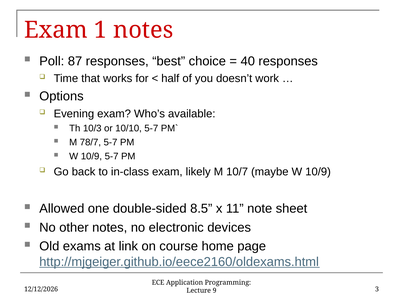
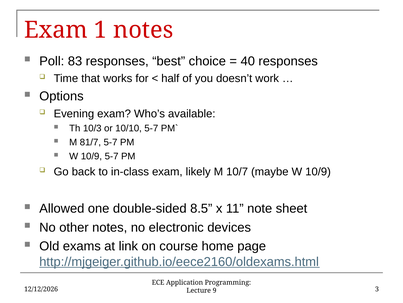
87: 87 -> 83 (75, 61)
78/7: 78/7 -> 81/7 (90, 142)
